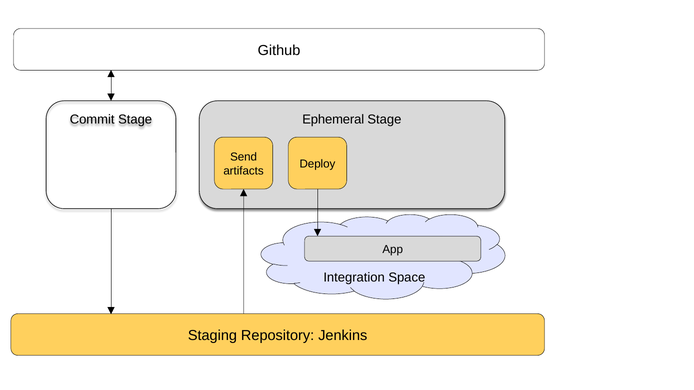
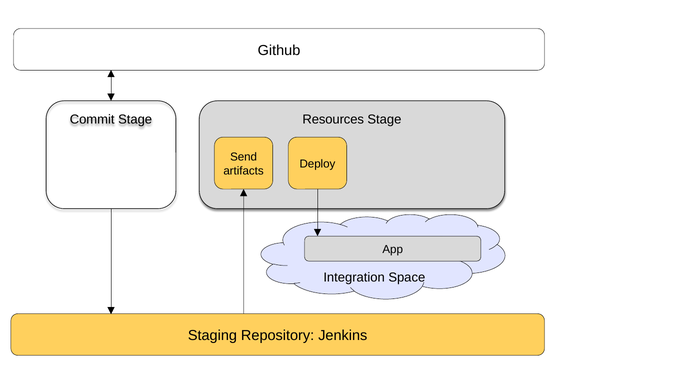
Ephemeral: Ephemeral -> Resources (333, 120)
